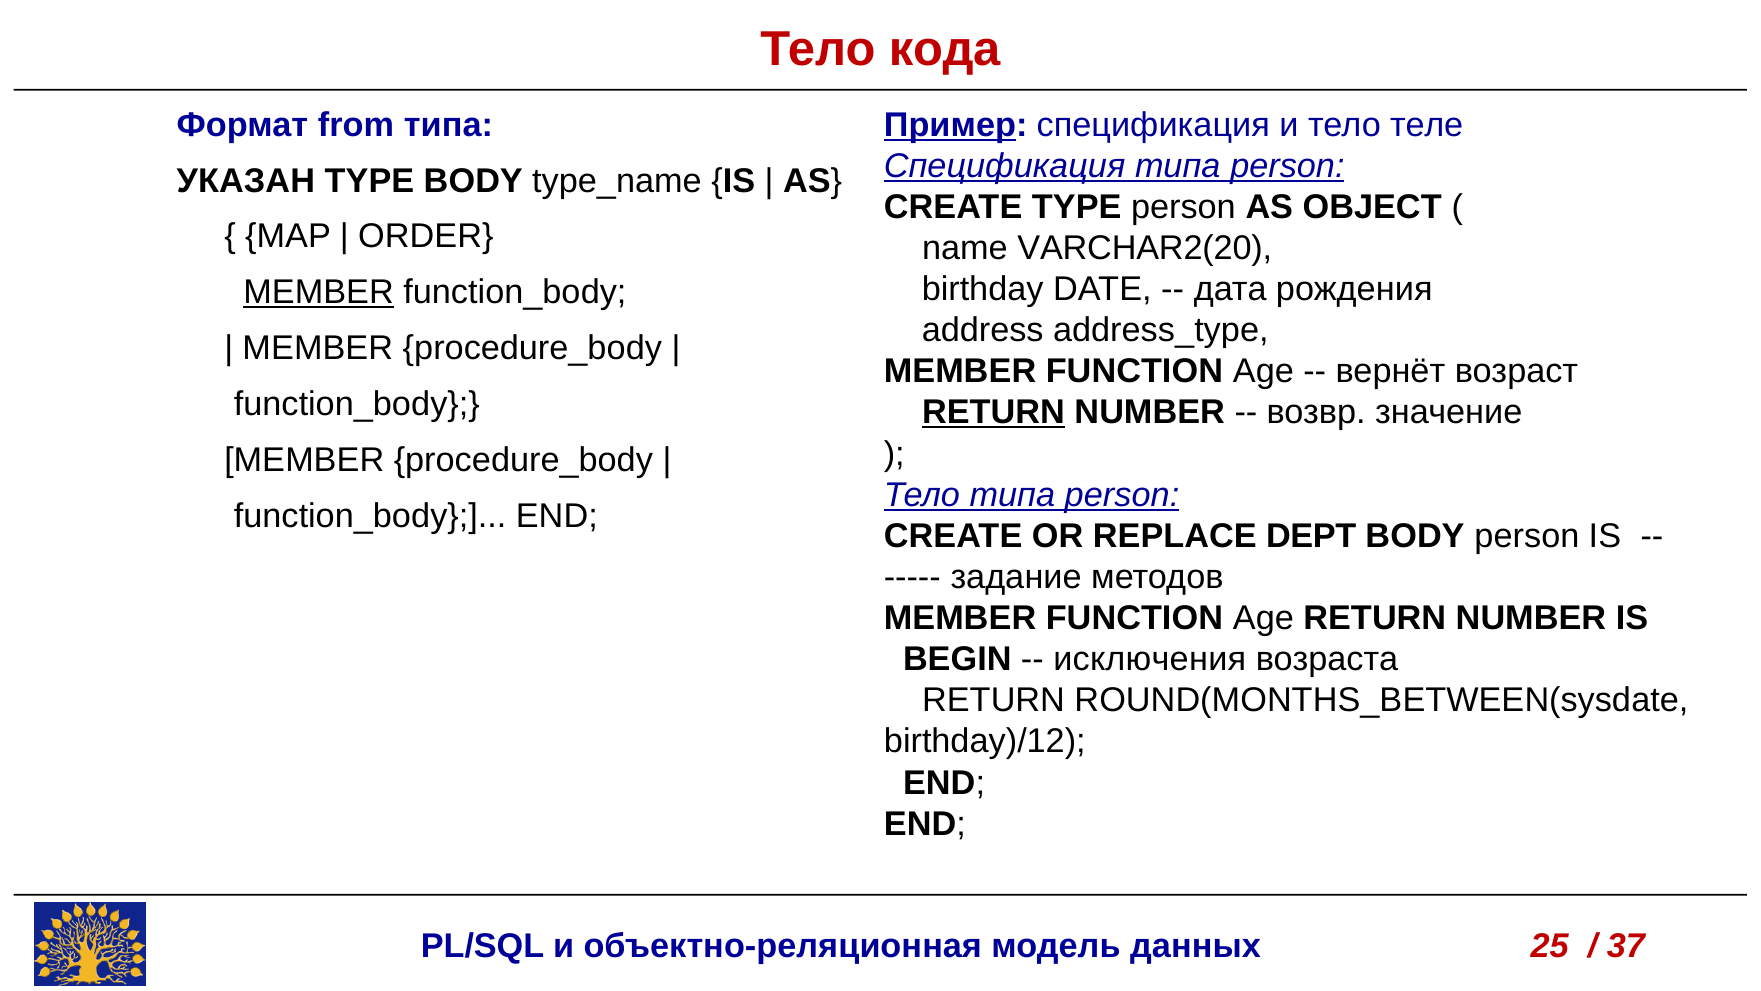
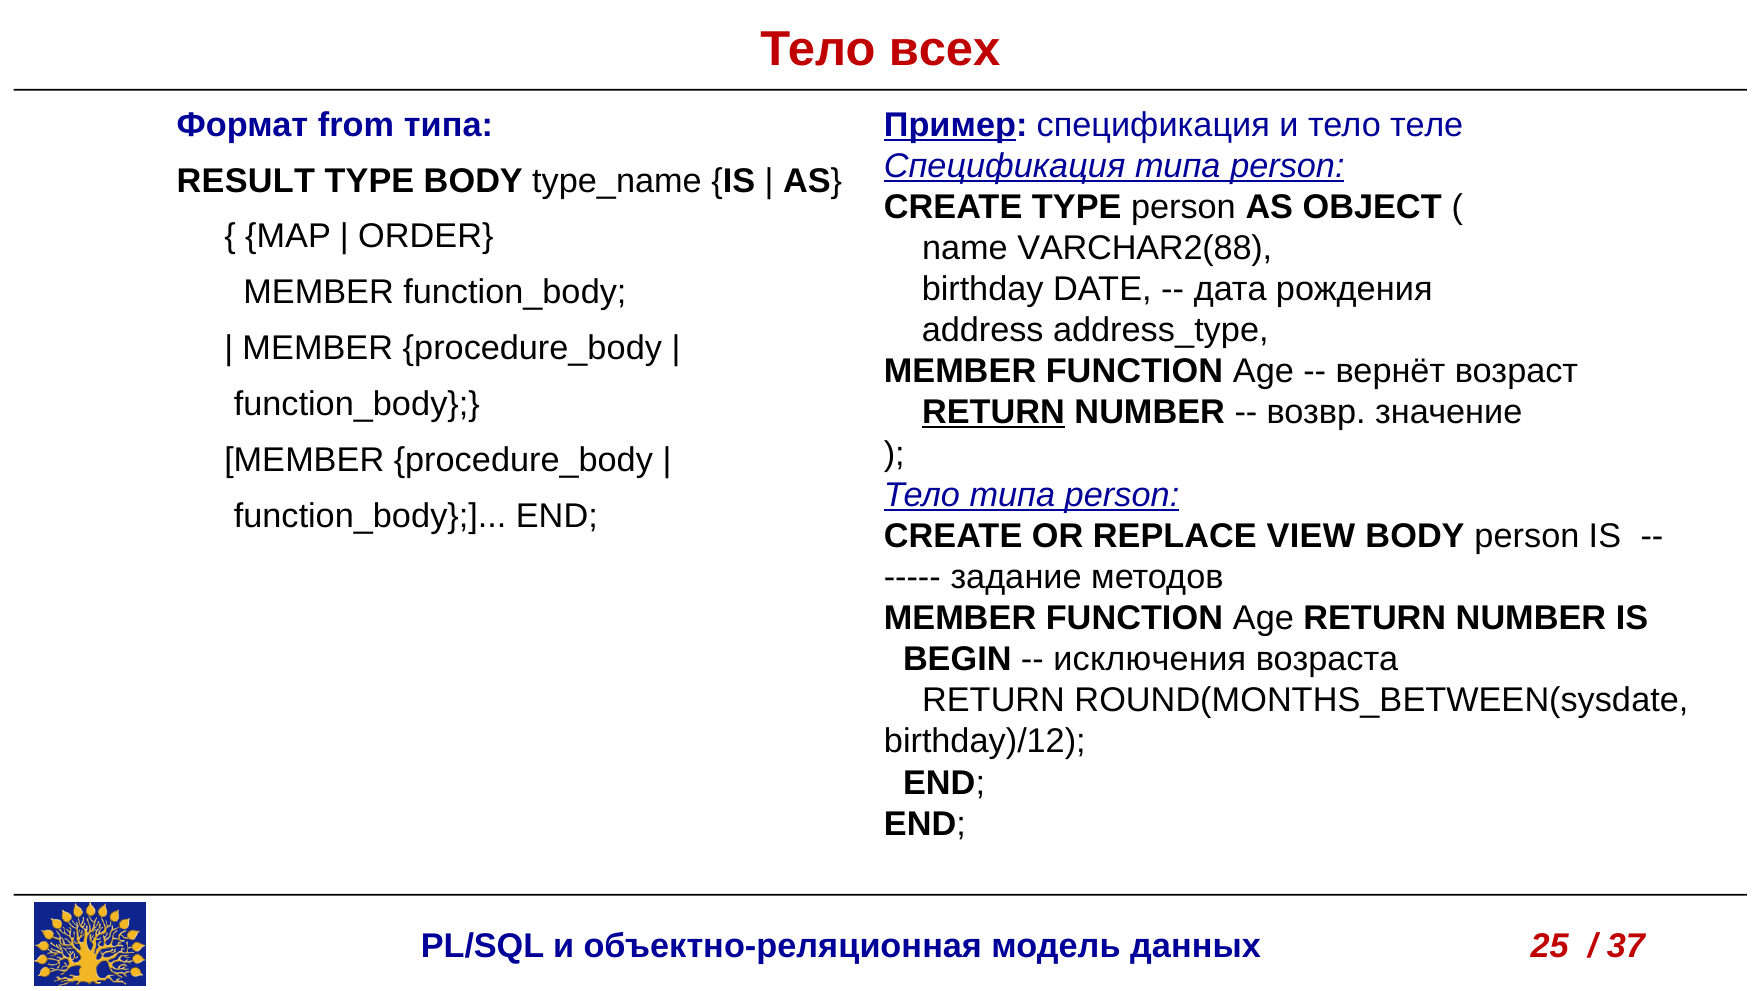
кода: кода -> всех (945, 49)
УКАЗАН: УКАЗАН -> RESULT (246, 181)
VARCHAR2(20: VARCHAR2(20 -> VARCHAR2(88 (1145, 248)
MEMBER underline: present -> none (319, 292)
DEPT: DEPT -> VIEW (1311, 536)
